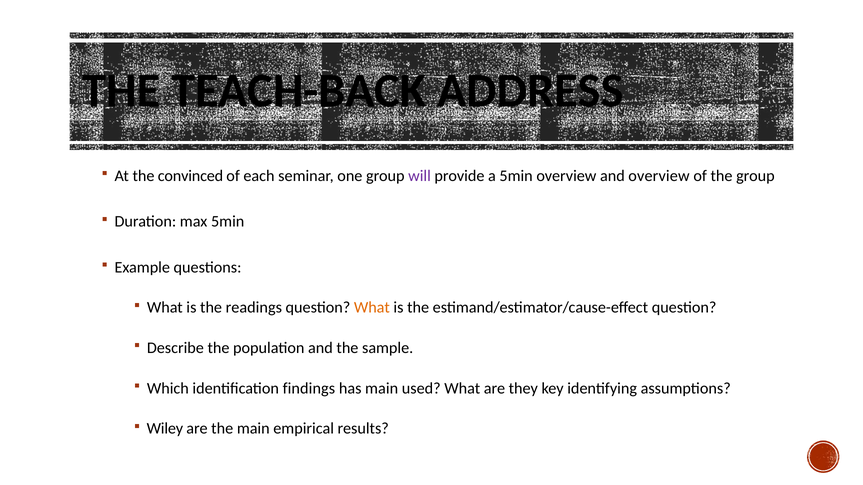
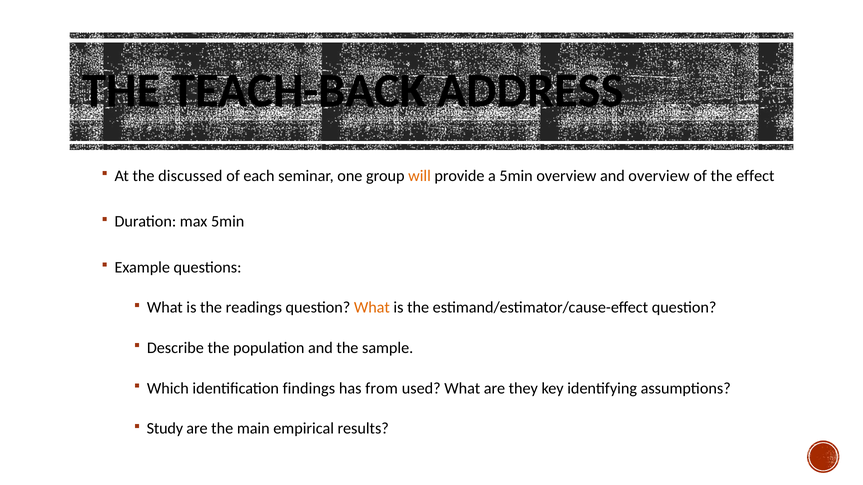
convinced: convinced -> discussed (190, 176)
will colour: purple -> orange (420, 176)
the group: group -> effect (755, 176)
has main: main -> from (382, 389)
Wiley: Wiley -> Study (165, 429)
